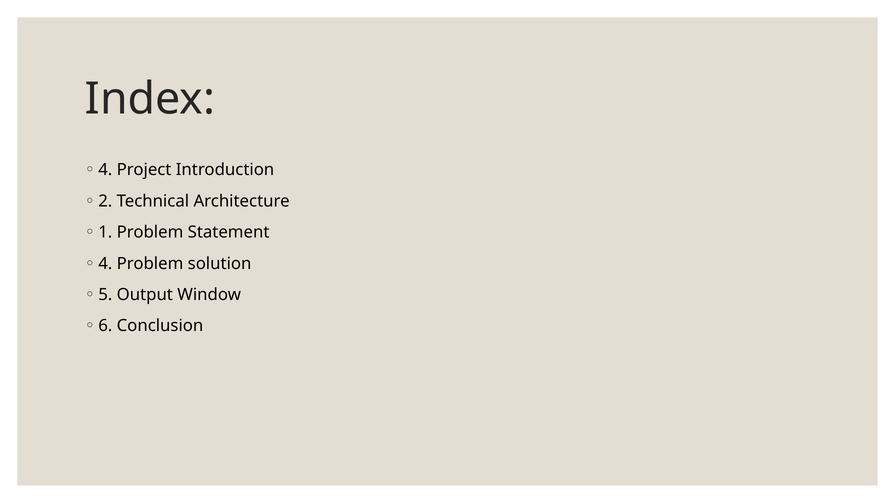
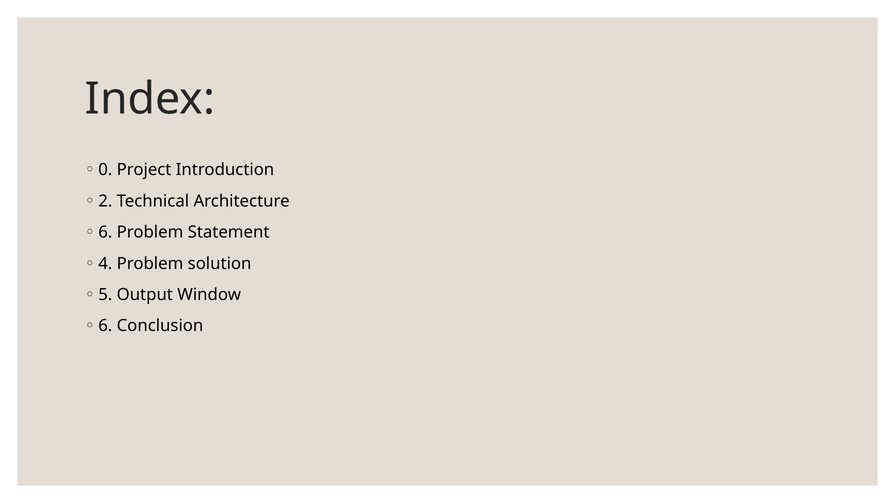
4: 4 -> 0 (105, 170)
1: 1 -> 6 (105, 232)
